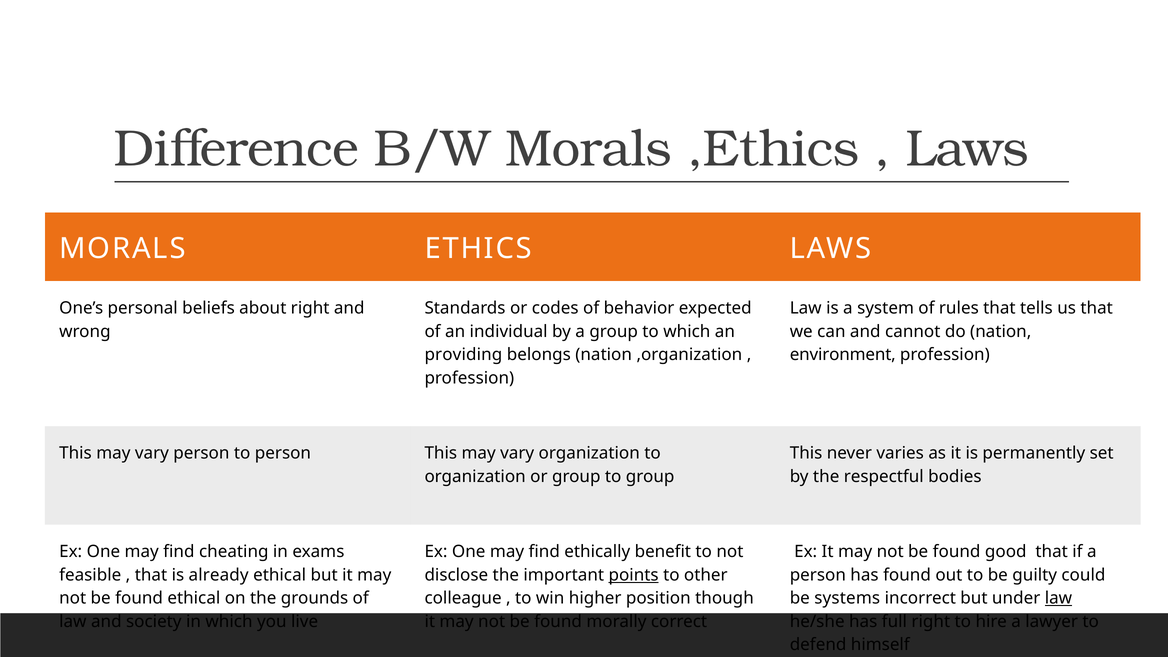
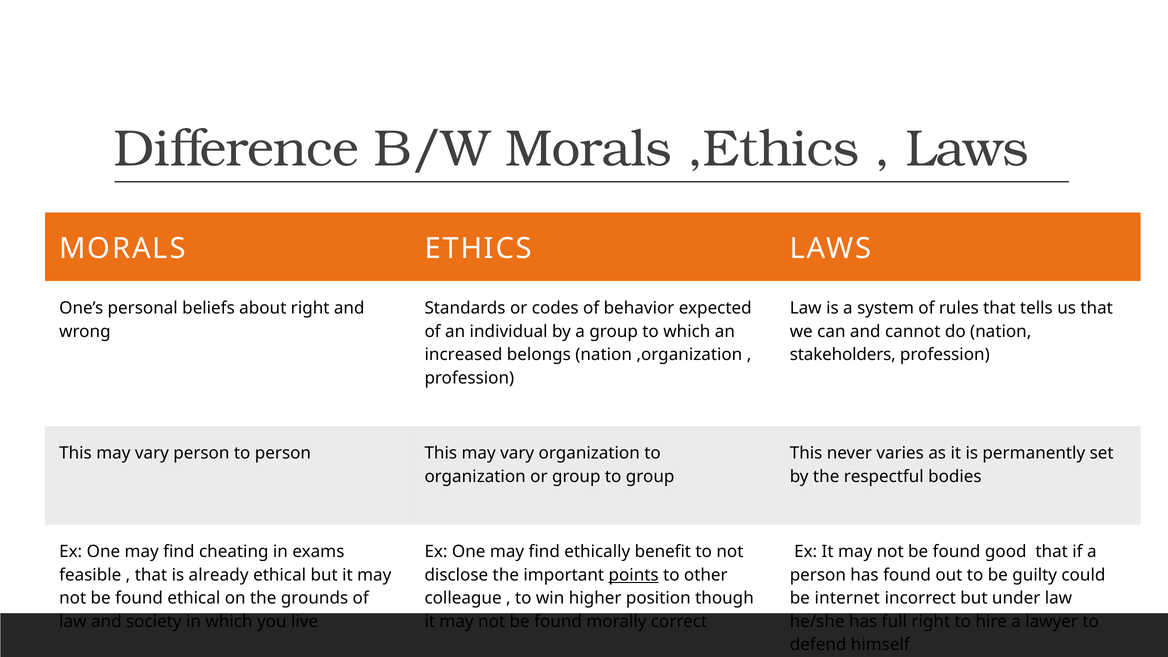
providing: providing -> increased (463, 355)
environment: environment -> stakeholders (843, 355)
systems: systems -> internet (847, 598)
law underline: present -> none (1058, 598)
